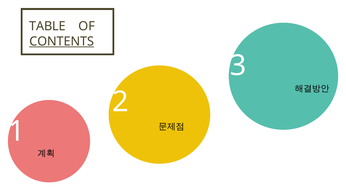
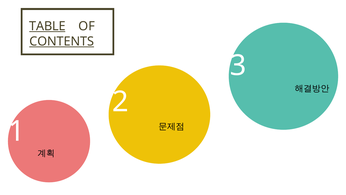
TABLE underline: none -> present (47, 26)
